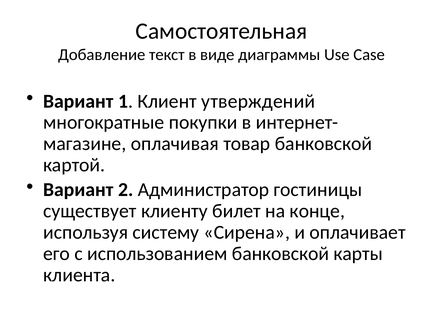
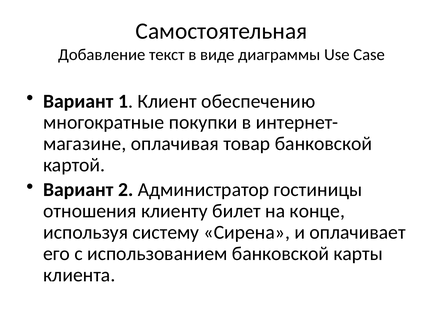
утверждений: утверждений -> обеспечению (258, 101)
существует: существует -> отношения (90, 211)
